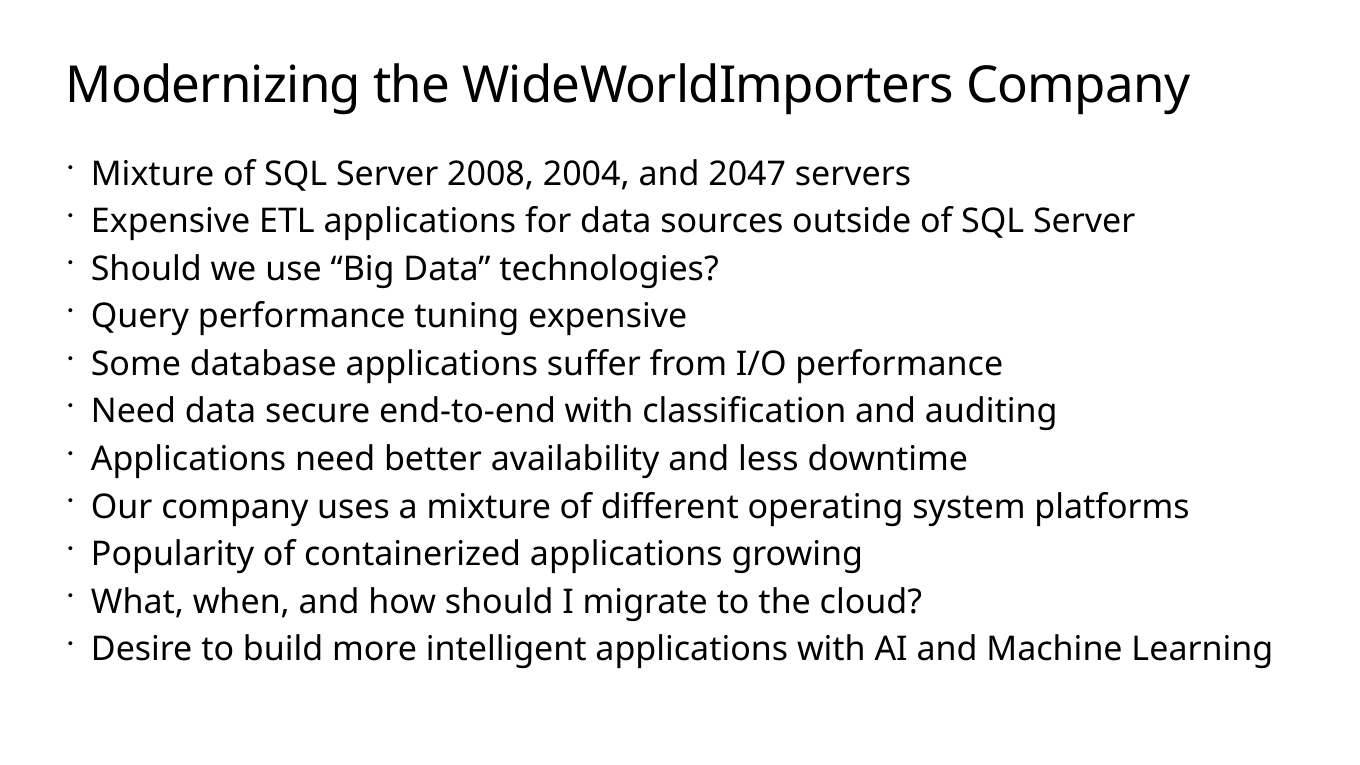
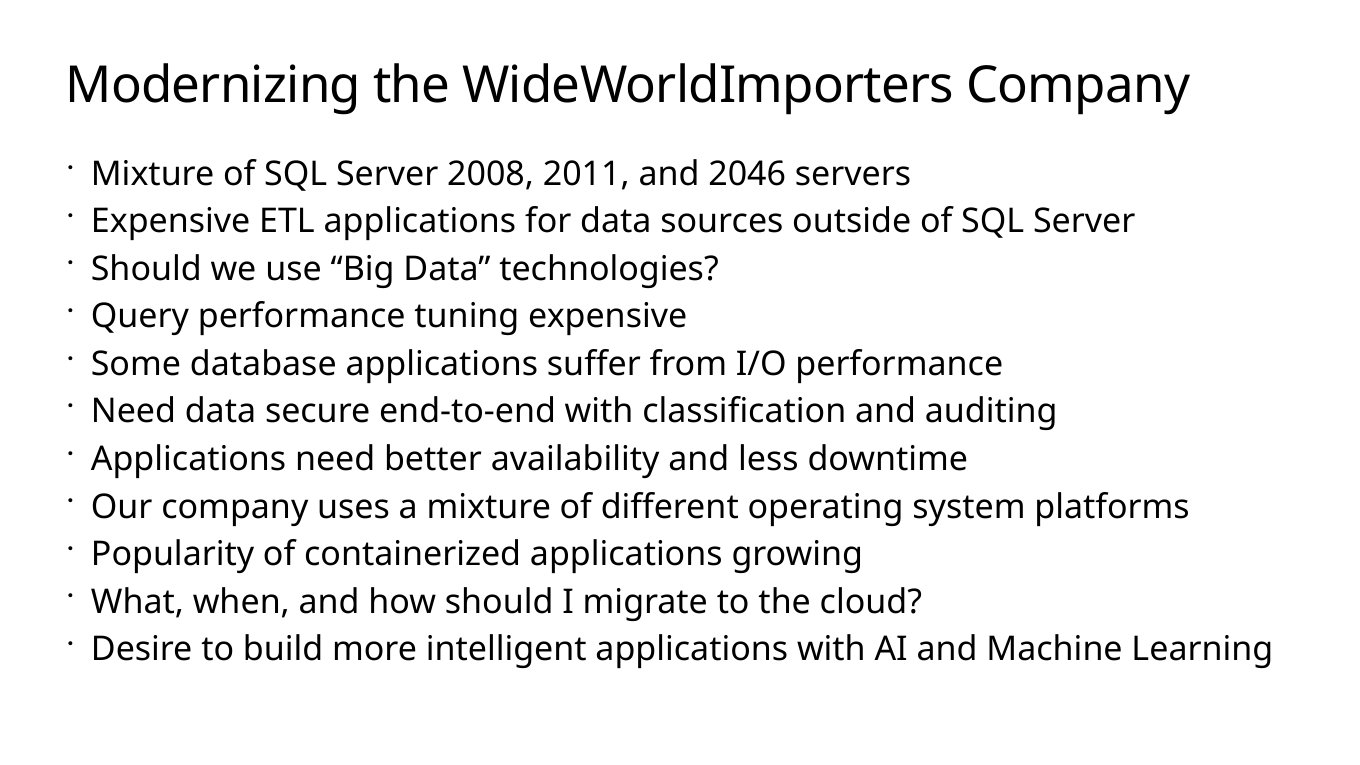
2004: 2004 -> 2011 (586, 174)
2047: 2047 -> 2046 (747, 174)
